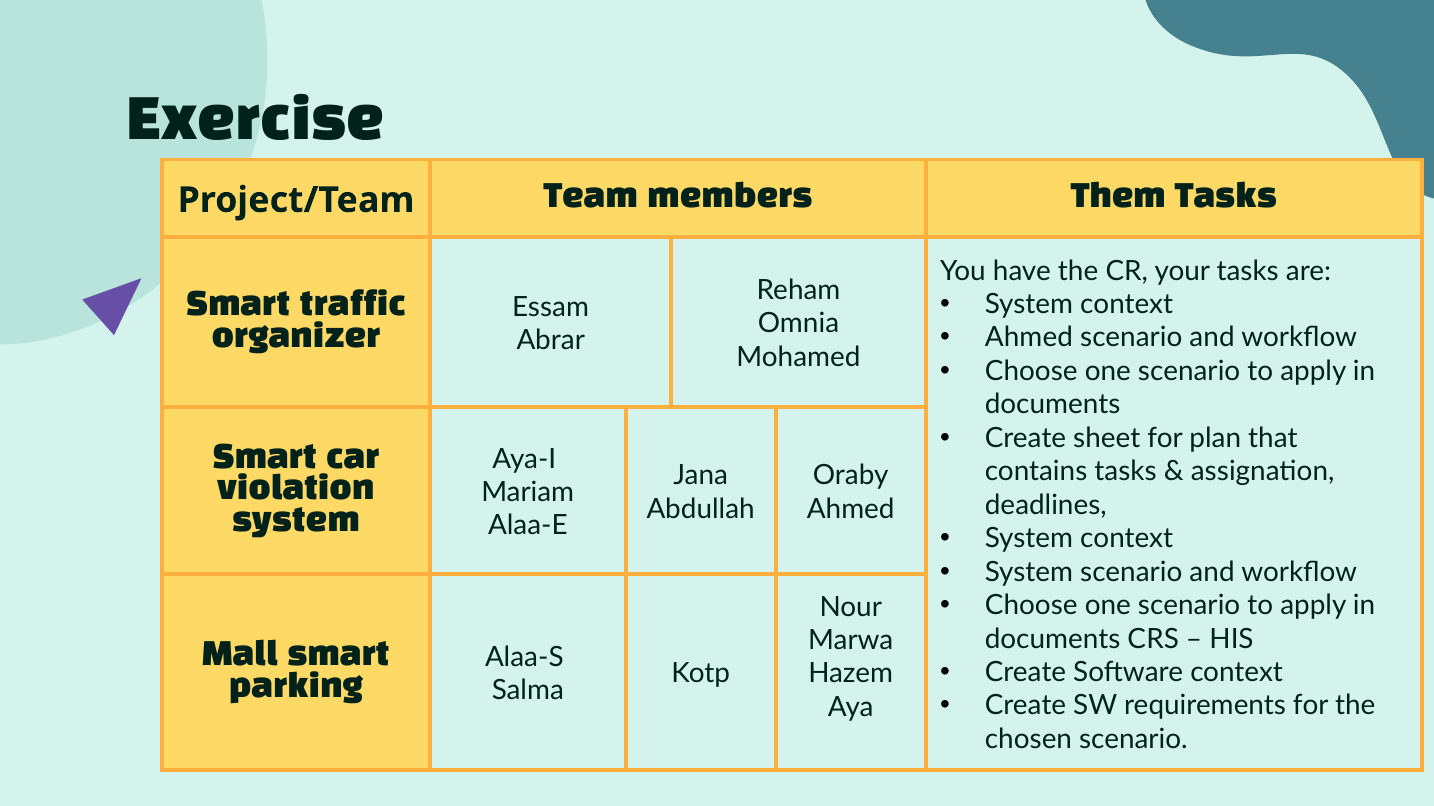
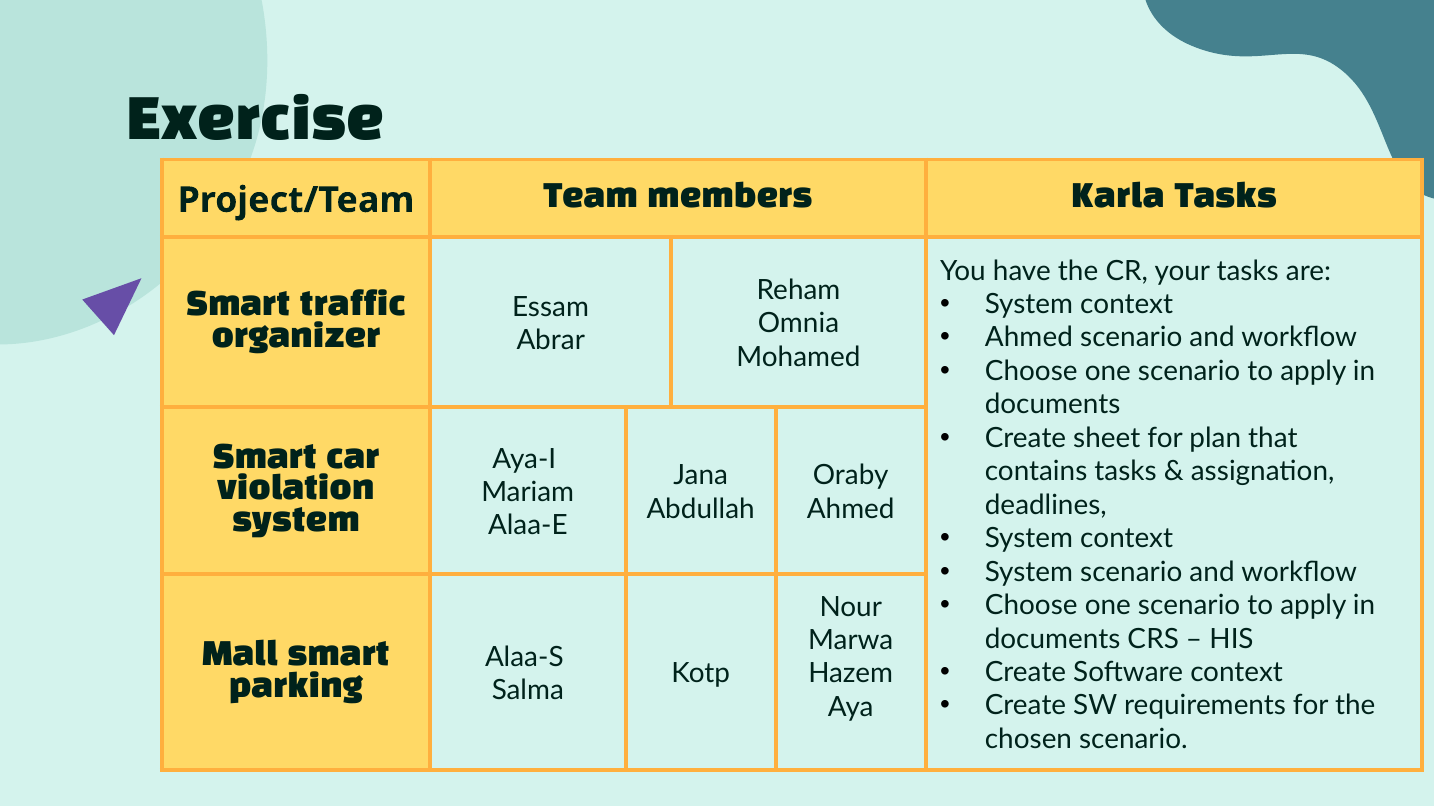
Them: Them -> Karla (1118, 197)
